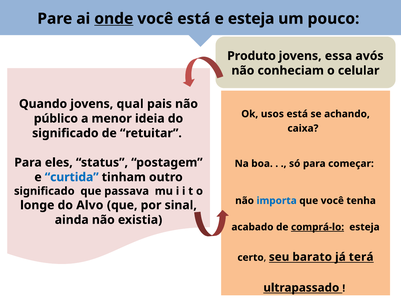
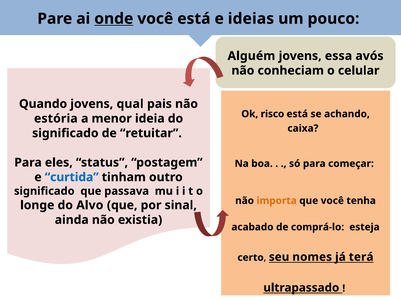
e esteja: esteja -> ideias (251, 19)
Produto: Produto -> Alguém (251, 56)
usos: usos -> risco (272, 114)
público: público -> estória (56, 119)
importa colour: blue -> orange (277, 201)
comprá-lo underline: present -> none (318, 228)
barato: barato -> nomes (312, 258)
